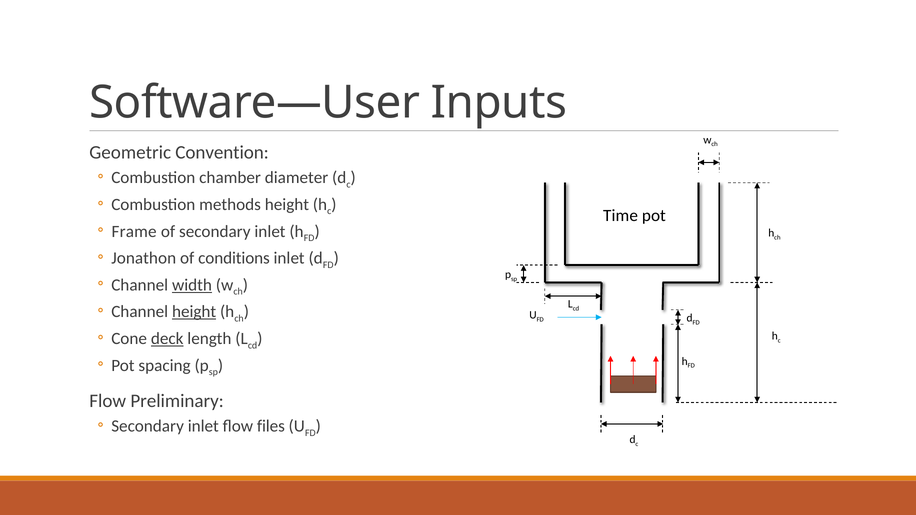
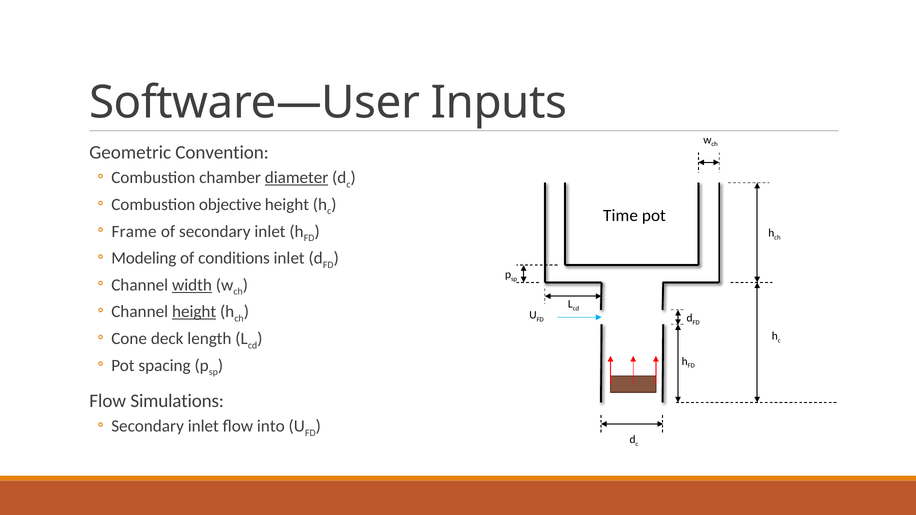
diameter underline: none -> present (297, 178)
methods: methods -> objective (230, 205)
Jonathon: Jonathon -> Modeling (144, 258)
deck underline: present -> none (167, 339)
Preliminary: Preliminary -> Simulations (177, 401)
files: files -> into (271, 426)
